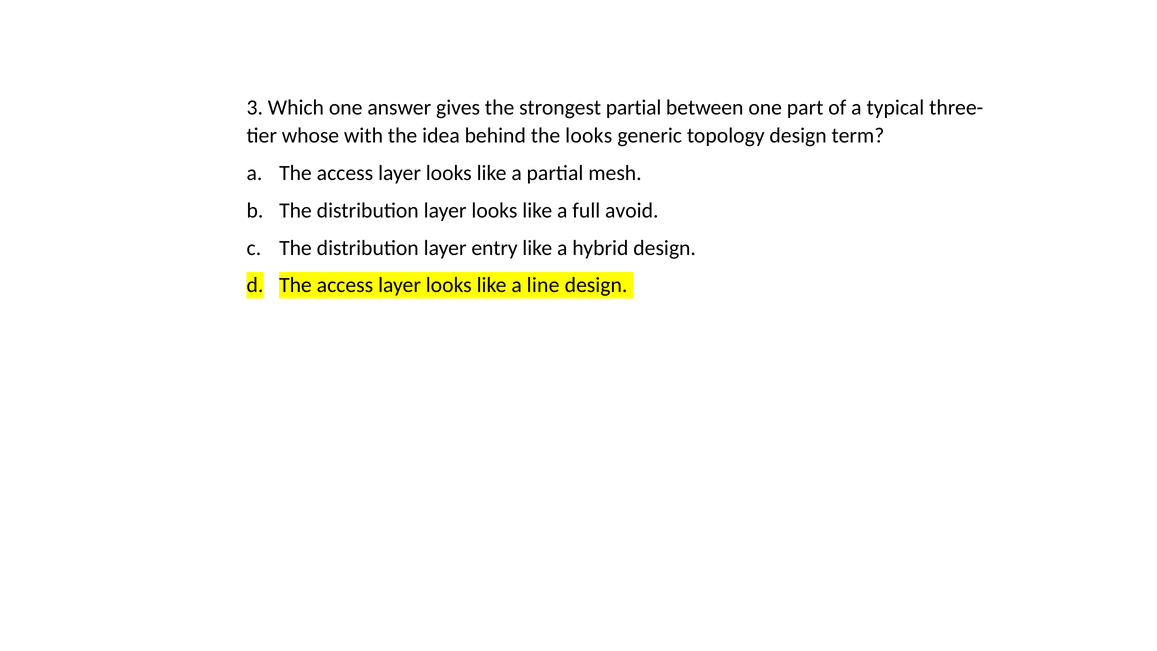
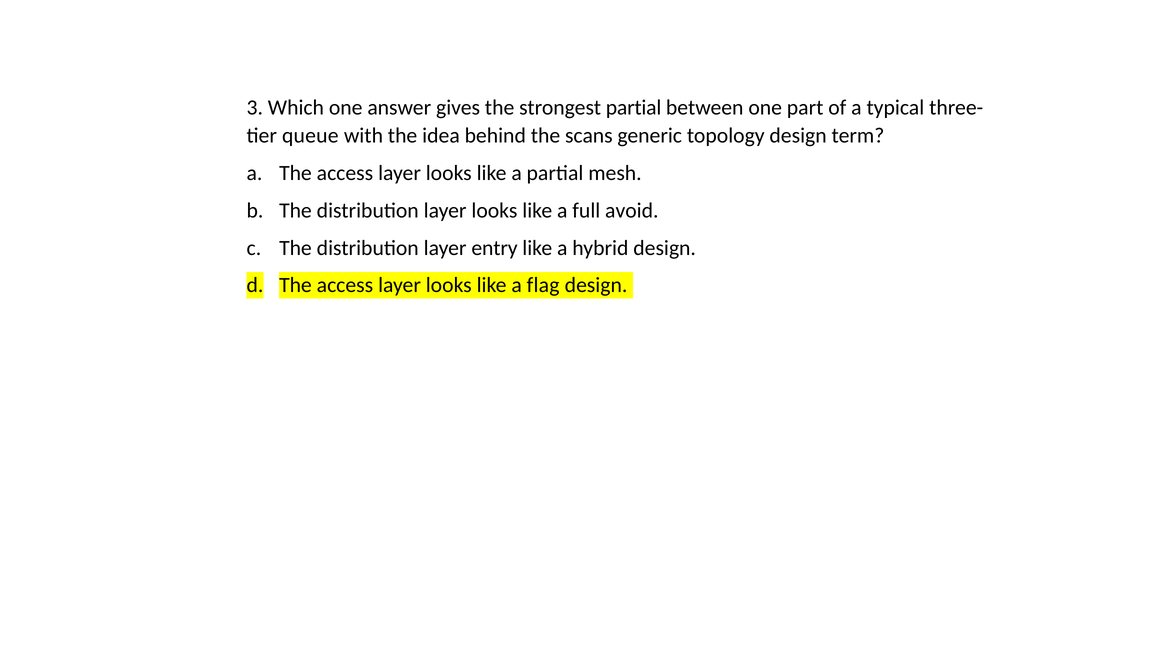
whose: whose -> queue (310, 135)
the looks: looks -> scans (589, 135)
line: line -> flag (543, 285)
